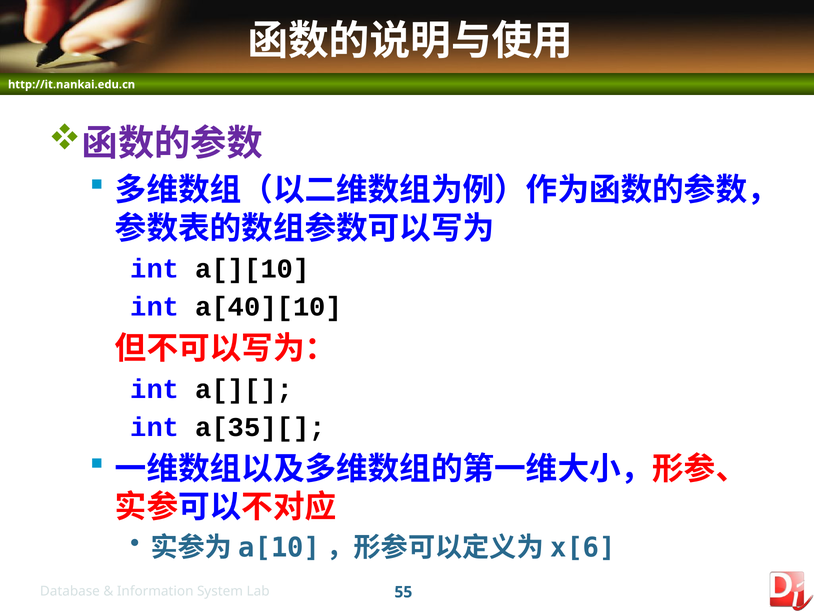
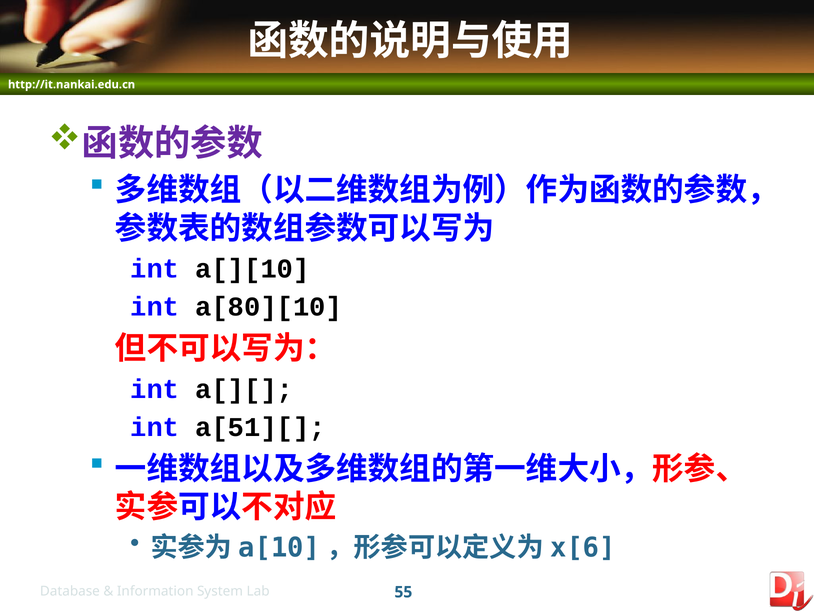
a[40][10: a[40][10 -> a[80][10 (269, 307)
a[35][: a[35][ -> a[51][ (261, 427)
